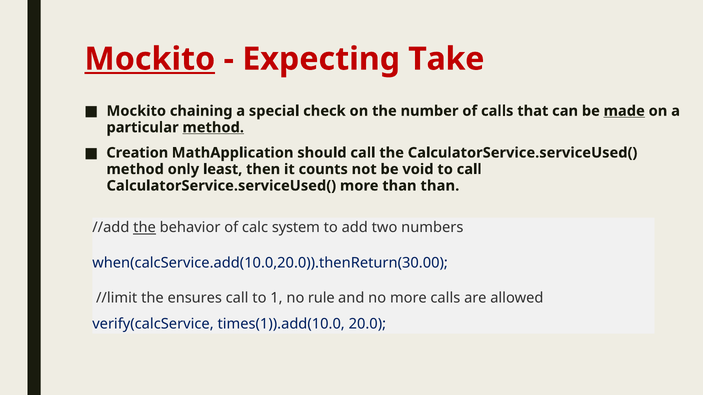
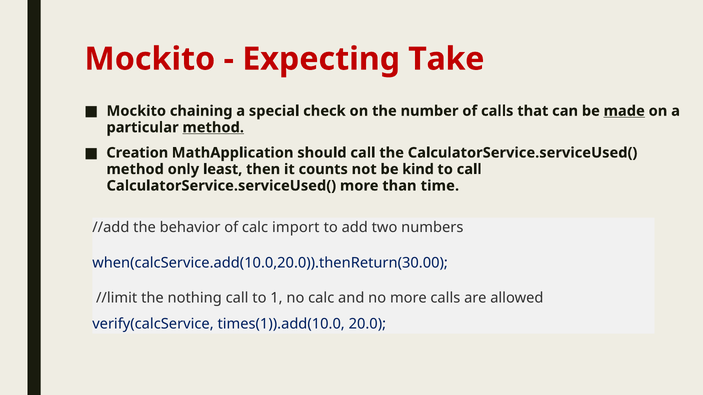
Mockito underline: present -> none (150, 59)
void: void -> kind (418, 169)
than than: than -> time (440, 186)
the underline: present -> none (145, 228)
system: system -> import (296, 228)
ensures: ensures -> nothing (195, 298)
no rule: rule -> calc (321, 298)
